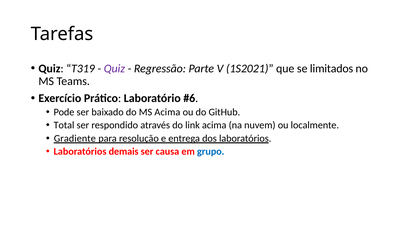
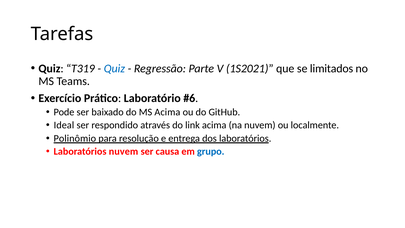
Quiz colour: purple -> blue (114, 68)
Total: Total -> Ideal (64, 125)
Gradiente: Gradiente -> Polinômio (75, 138)
Laboratórios demais: demais -> nuvem (124, 151)
